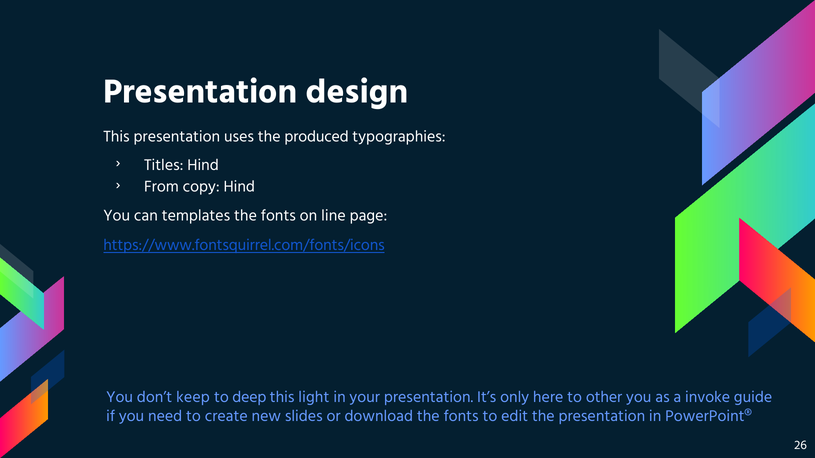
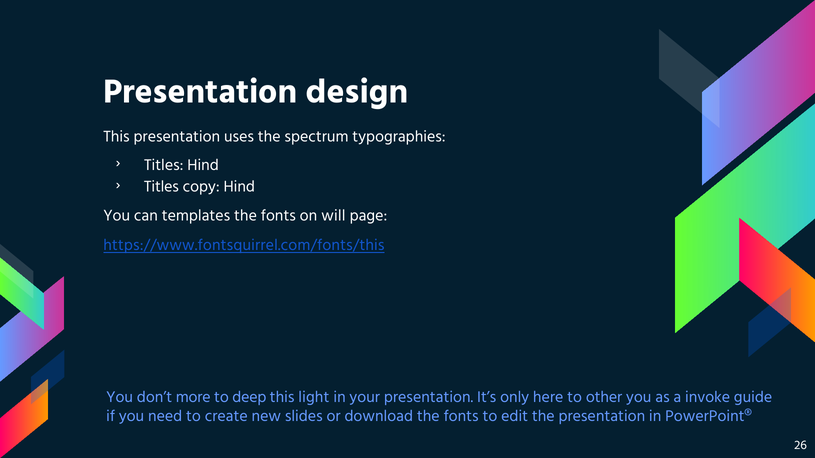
produced: produced -> spectrum (316, 136)
From: From -> Titles (161, 187)
line: line -> will (333, 216)
https://www.fontsquirrel.com/fonts/icons: https://www.fontsquirrel.com/fonts/icons -> https://www.fontsquirrel.com/fonts/this (244, 245)
keep: keep -> more (193, 397)
